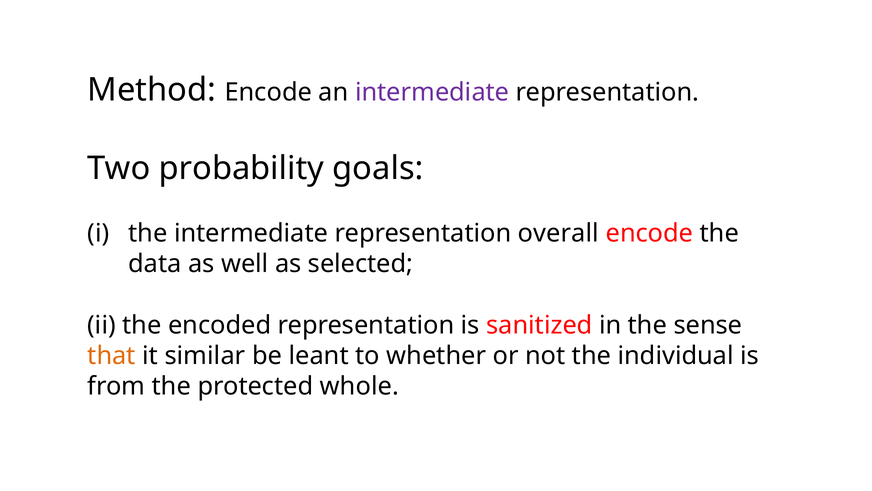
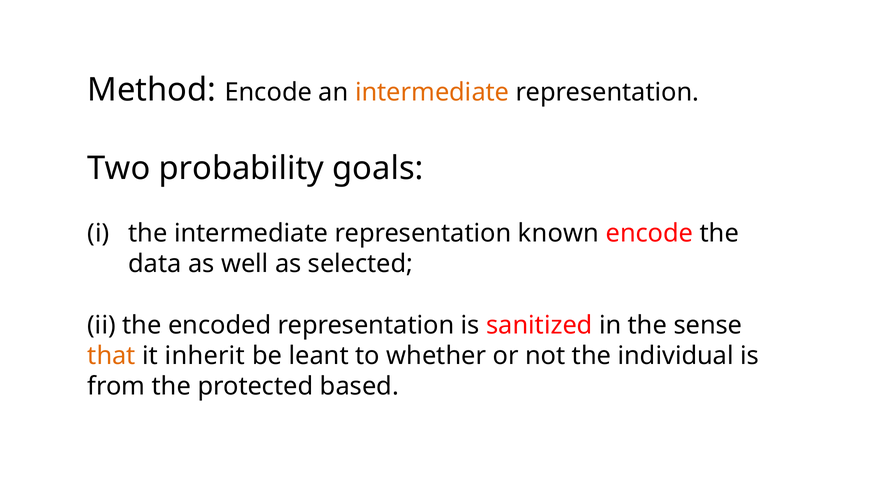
intermediate colour: purple -> orange (432, 92)
overall: overall -> known (558, 233)
similar: similar -> inherit (205, 355)
whole: whole -> based (359, 386)
